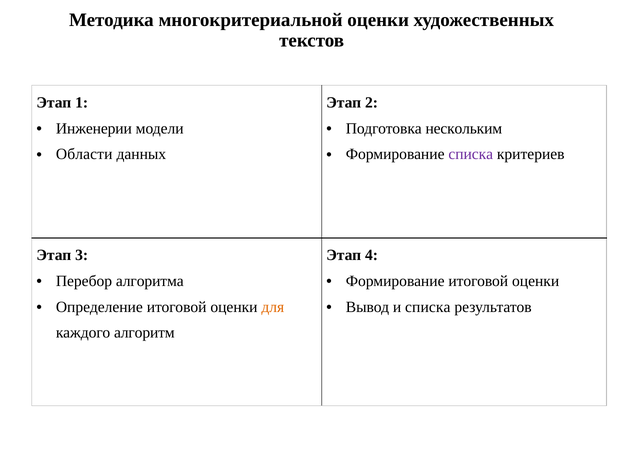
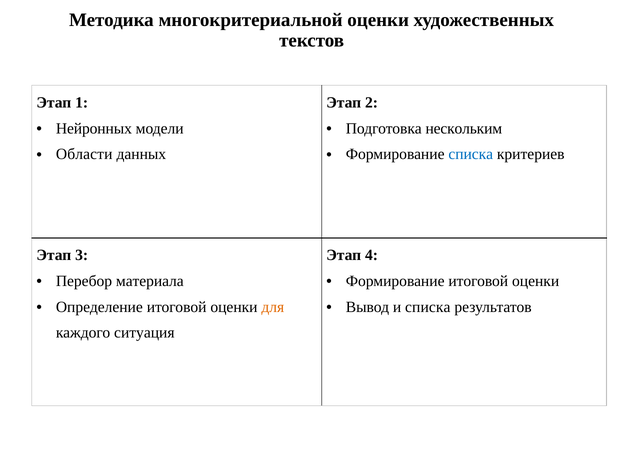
Инженерии: Инженерии -> Нейронных (94, 128)
списка colour: purple -> blue (471, 154)
алгоритма: алгоритма -> материала (150, 281)
алгоритм: алгоритм -> ситуация (144, 332)
